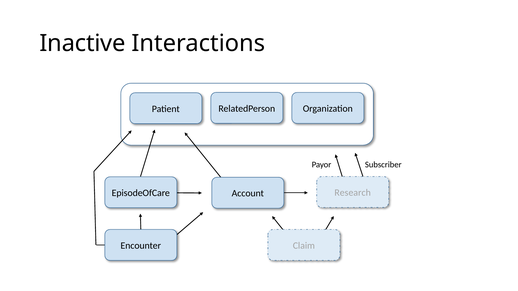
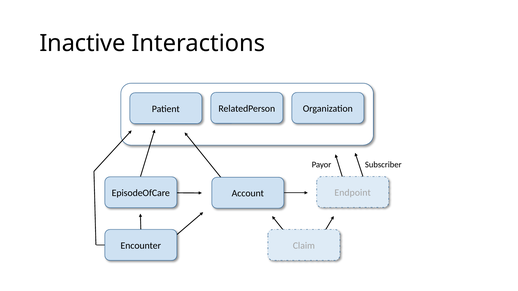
Research: Research -> Endpoint (353, 193)
